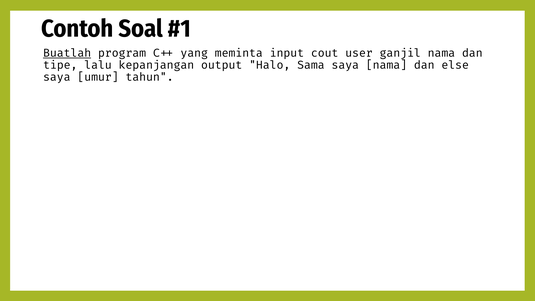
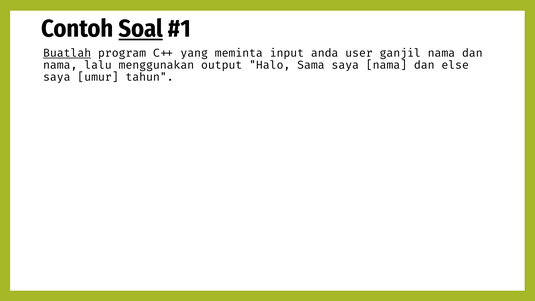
Soal underline: none -> present (141, 29)
cout: cout -> anda (325, 53)
tipe: tipe -> nama (60, 65)
kepanjangan: kepanjangan -> menggunakan (156, 65)
